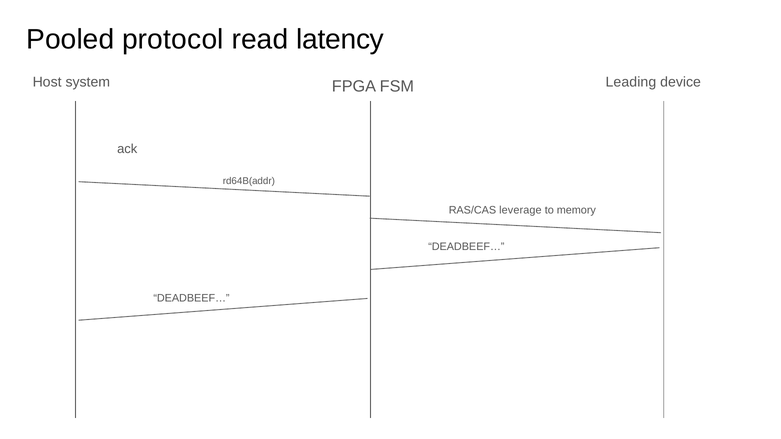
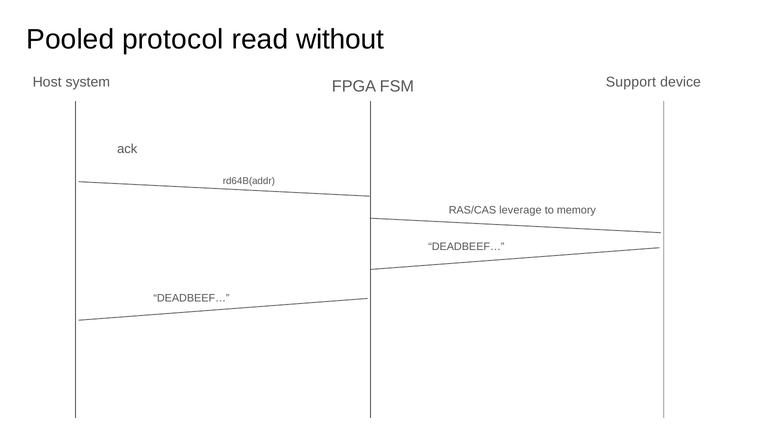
latency: latency -> without (340, 39)
Leading: Leading -> Support (631, 82)
